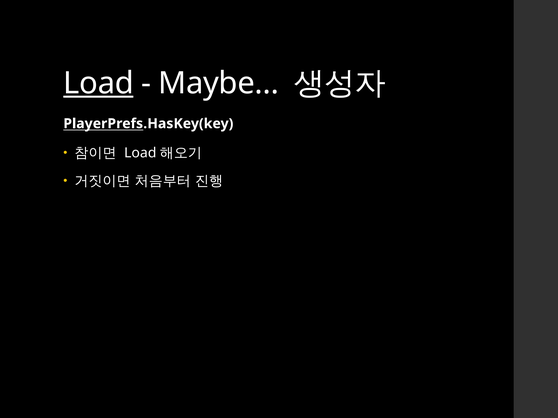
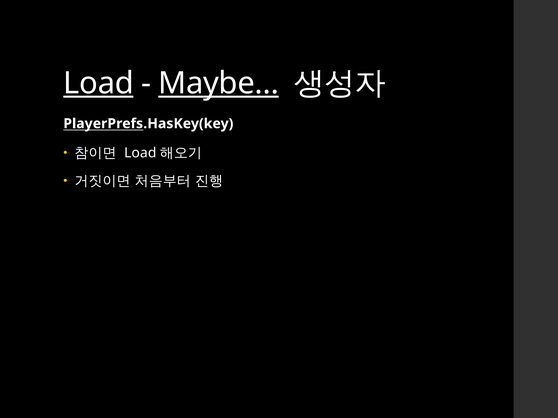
Maybe… underline: none -> present (219, 83)
